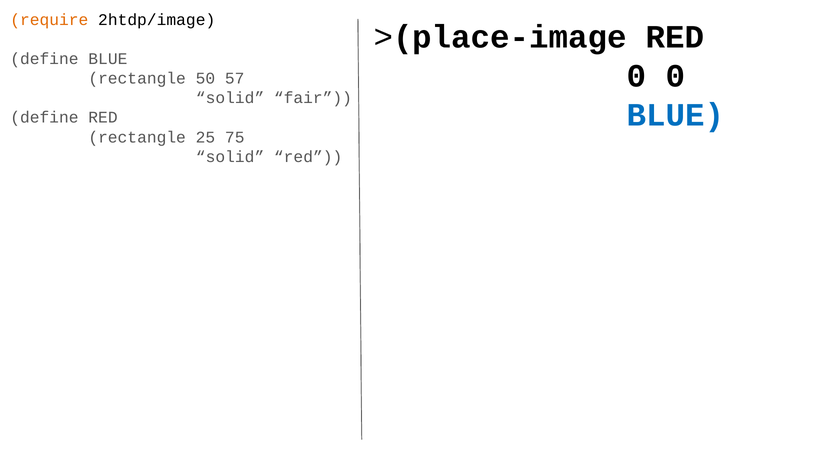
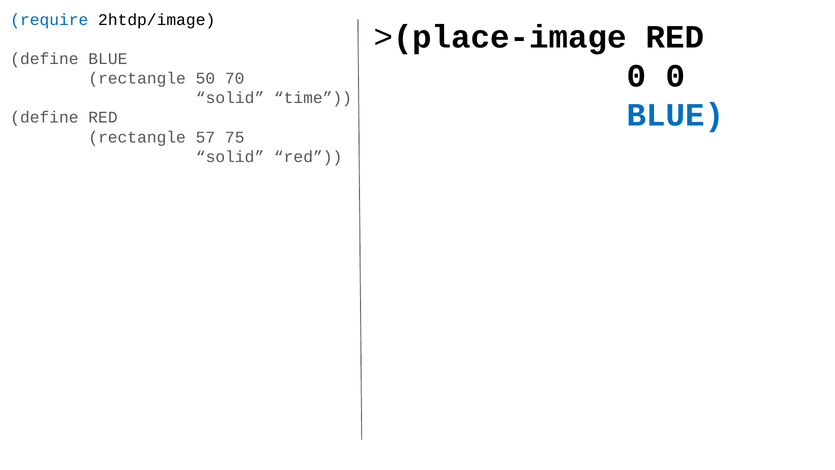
require colour: orange -> blue (49, 20)
57: 57 -> 70 (235, 79)
fair: fair -> time (313, 98)
25: 25 -> 57 (205, 137)
